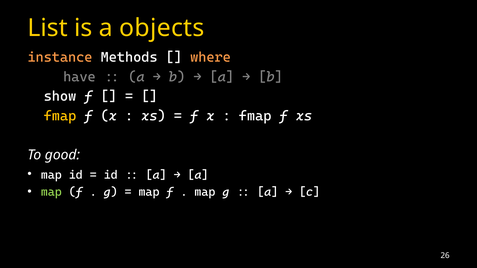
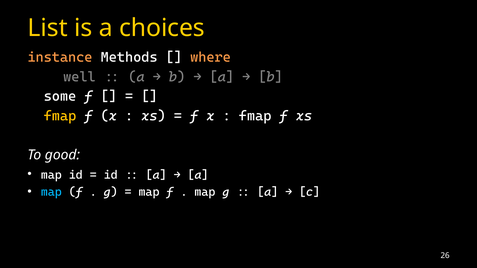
objects: objects -> choices (162, 28)
have: have -> well (79, 77)
show: show -> some (60, 96)
map colour: light green -> light blue (51, 192)
